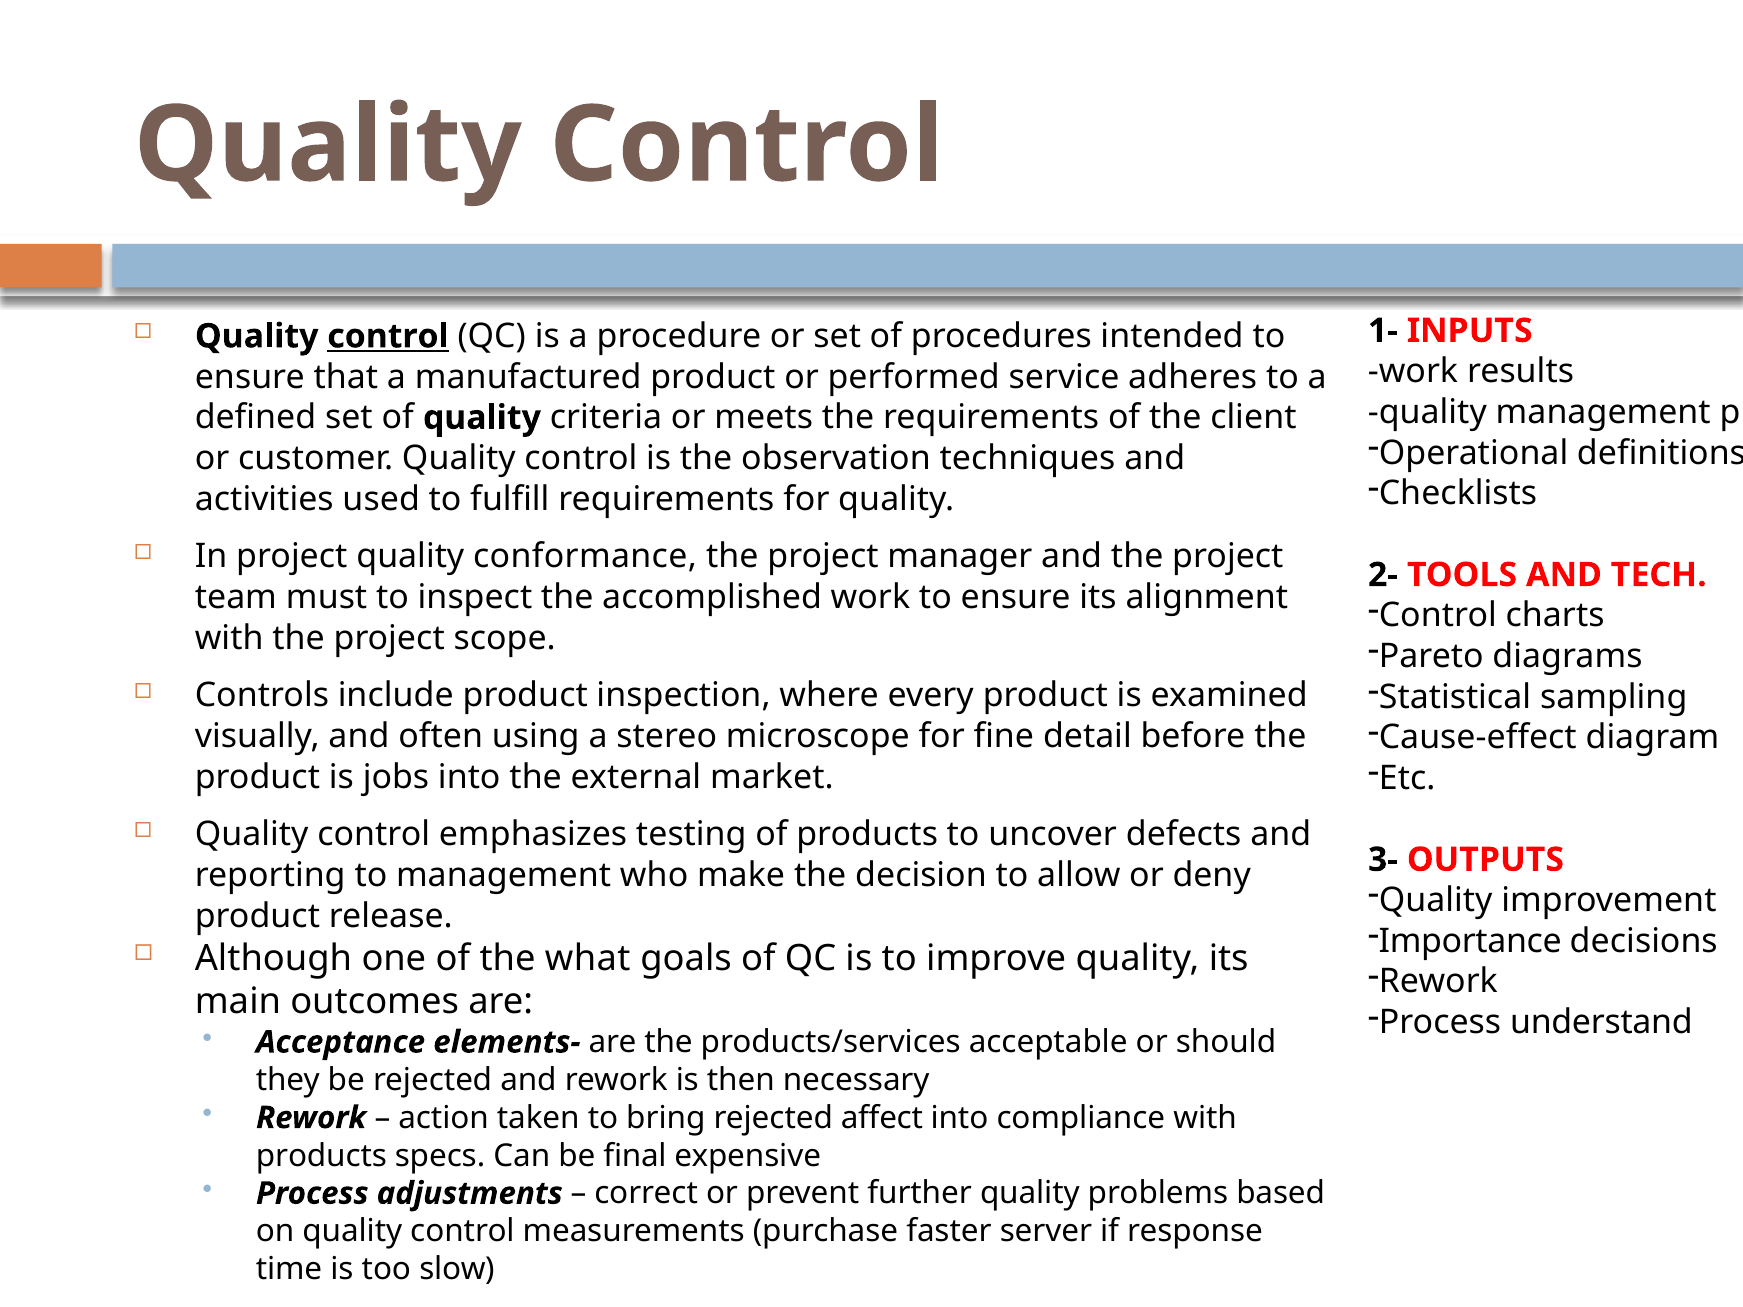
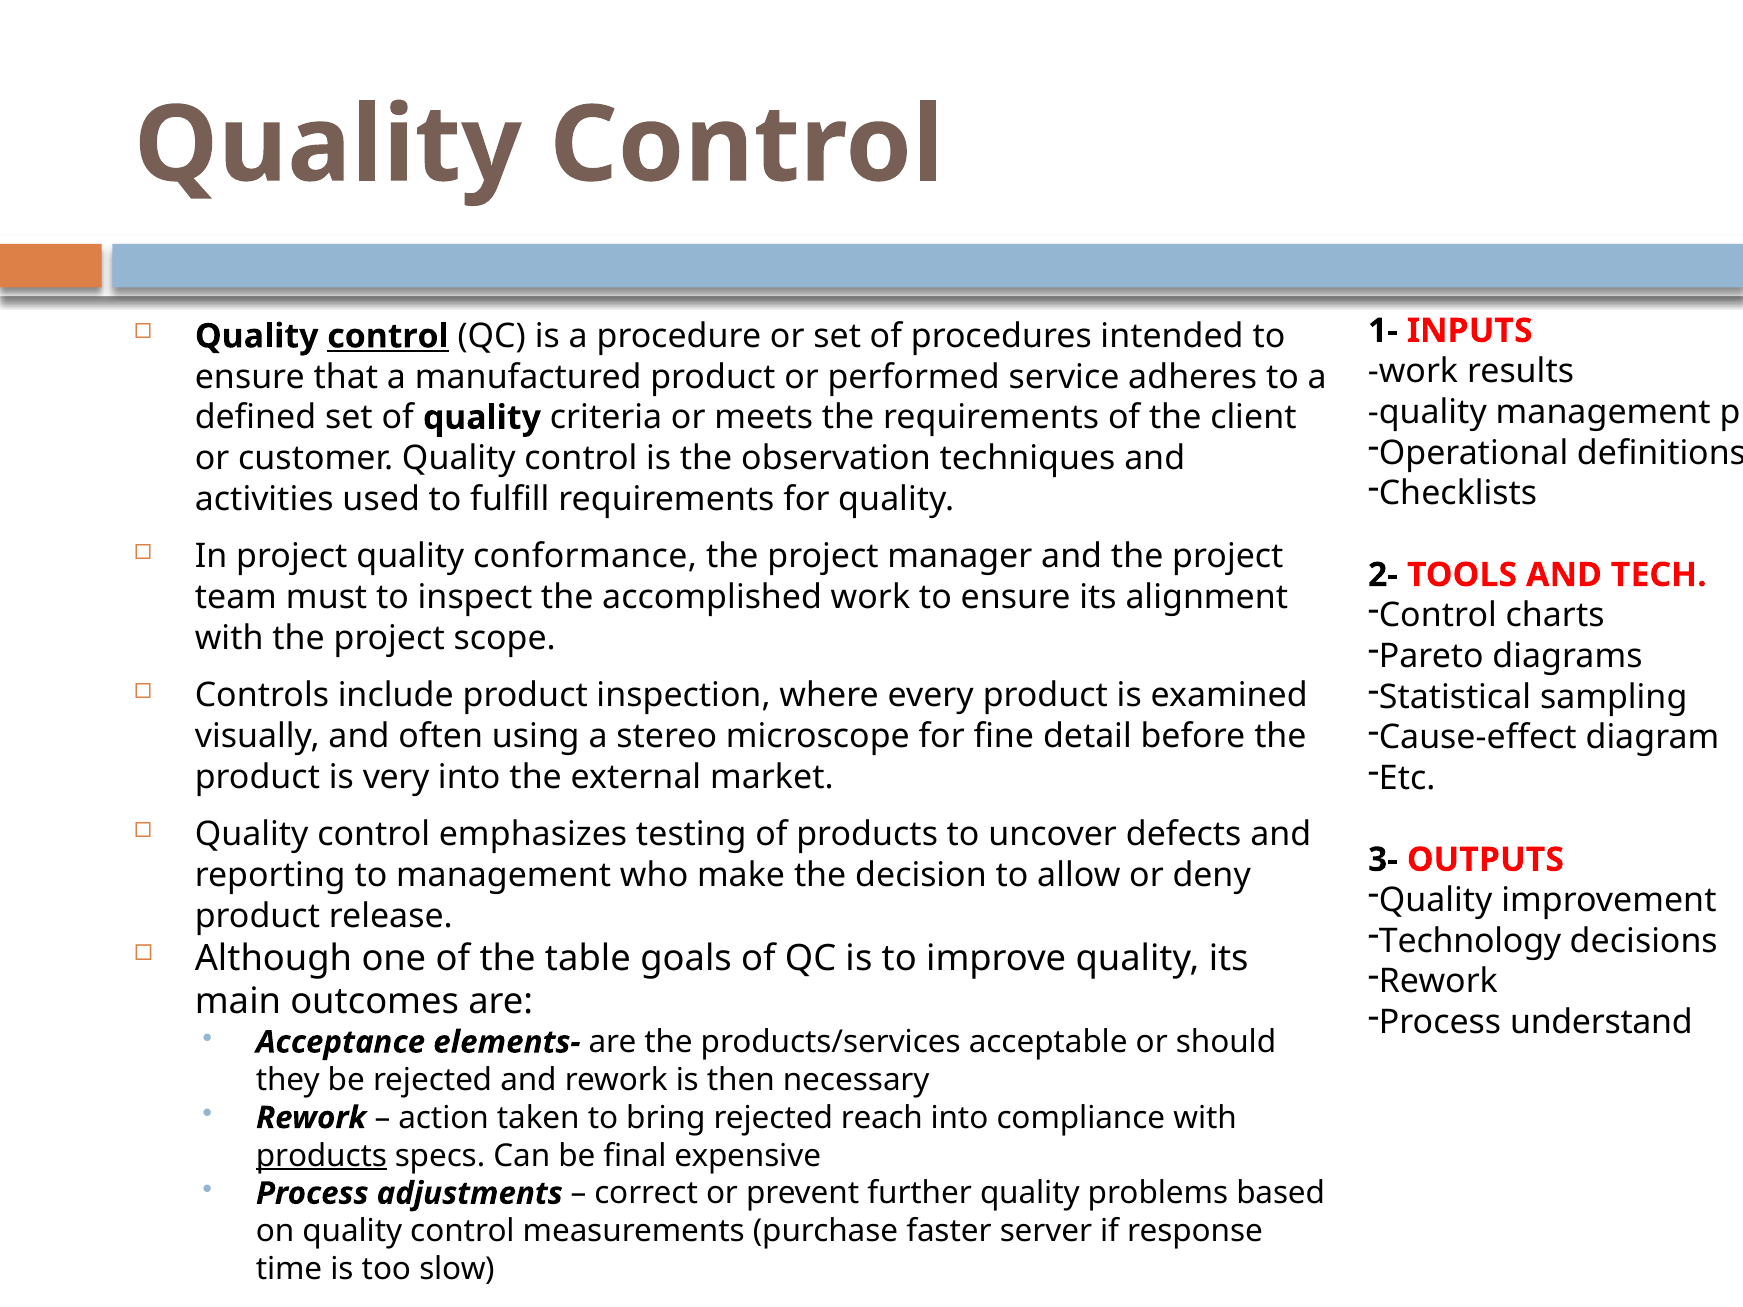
jobs: jobs -> very (396, 777)
Importance: Importance -> Technology (1470, 941)
what: what -> table (588, 958)
affect: affect -> reach (882, 1118)
products underline: none -> present (321, 1156)
